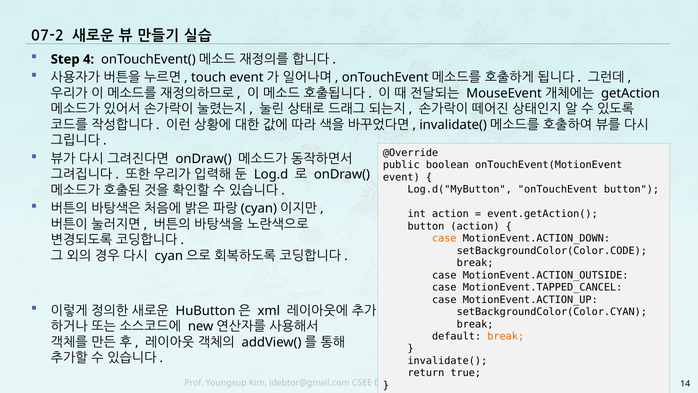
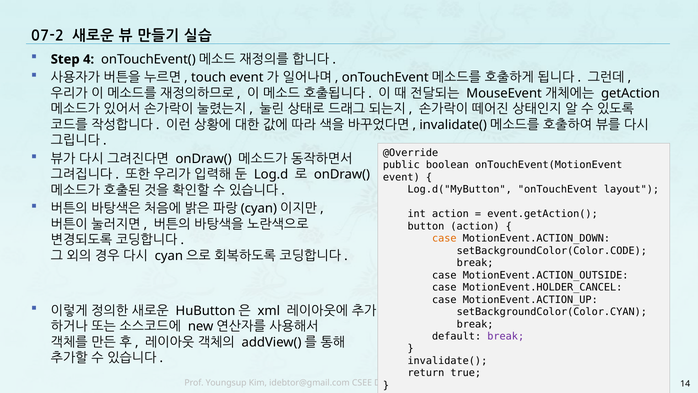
onTouchEvent button: button -> layout (632, 189)
MotionEvent.TAPPED_CANCEL: MotionEvent.TAPPED_CANCEL -> MotionEvent.HOLDER_CANCEL (543, 287)
break colour: orange -> purple (506, 336)
